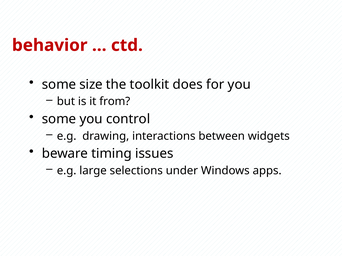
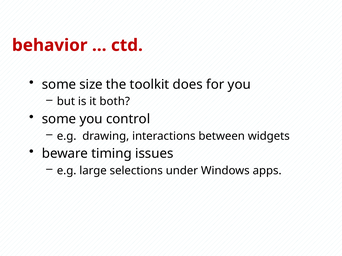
from: from -> both (115, 102)
